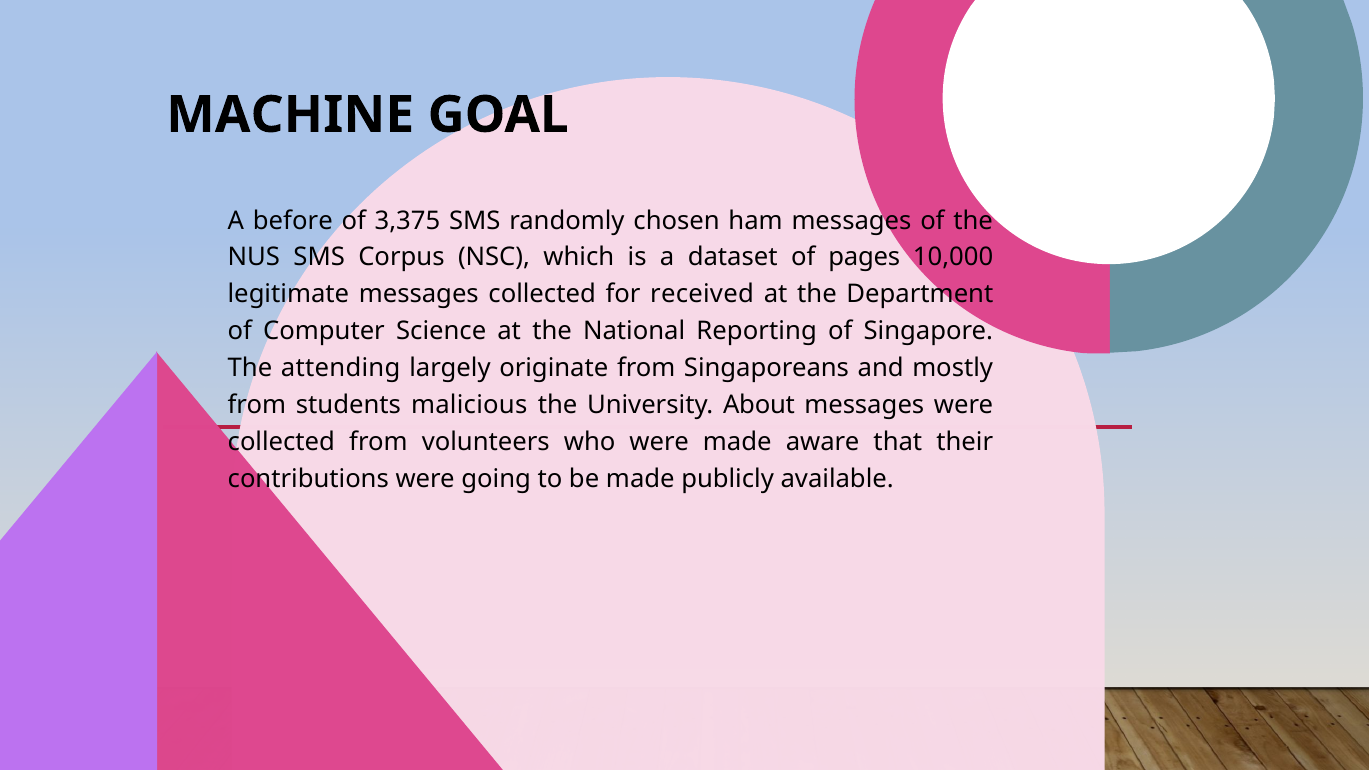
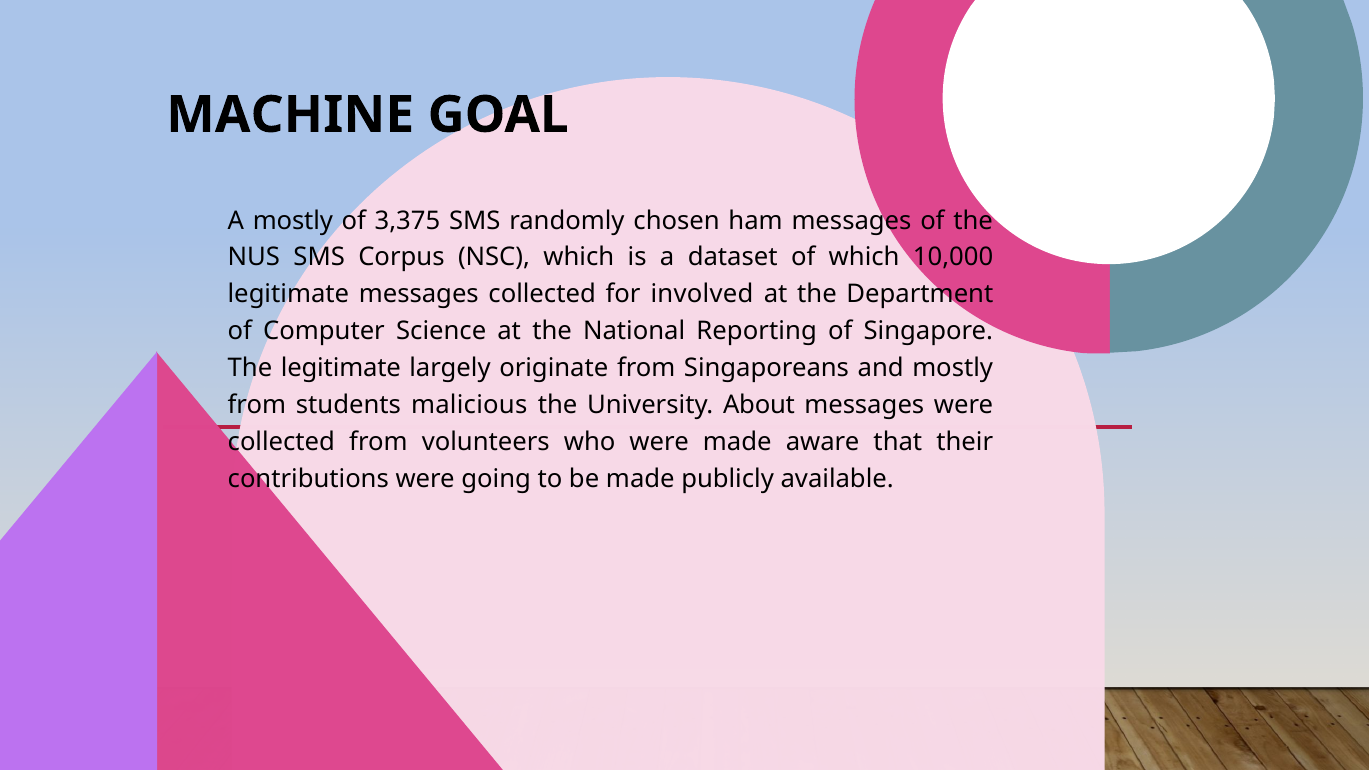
A before: before -> mostly (293, 221)
of pages: pages -> which (864, 258)
received: received -> involved (702, 294)
The attending: attending -> legitimate (341, 368)
